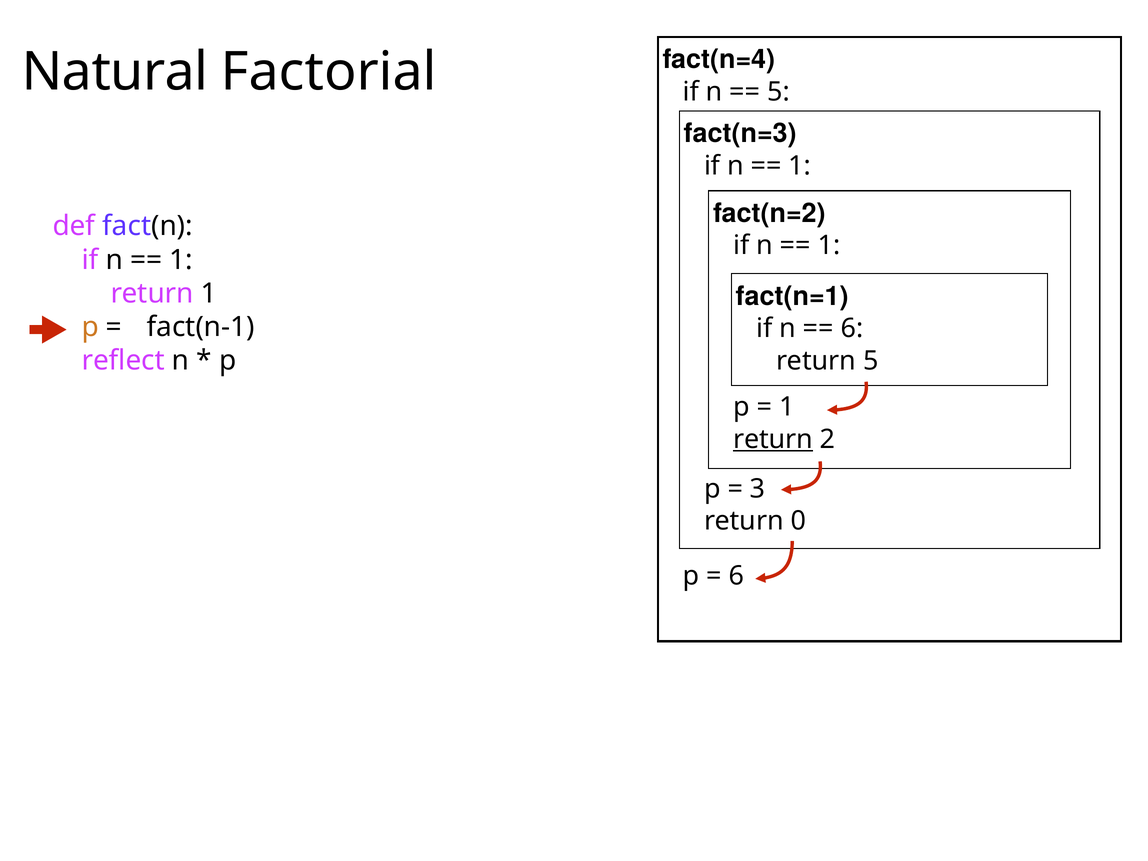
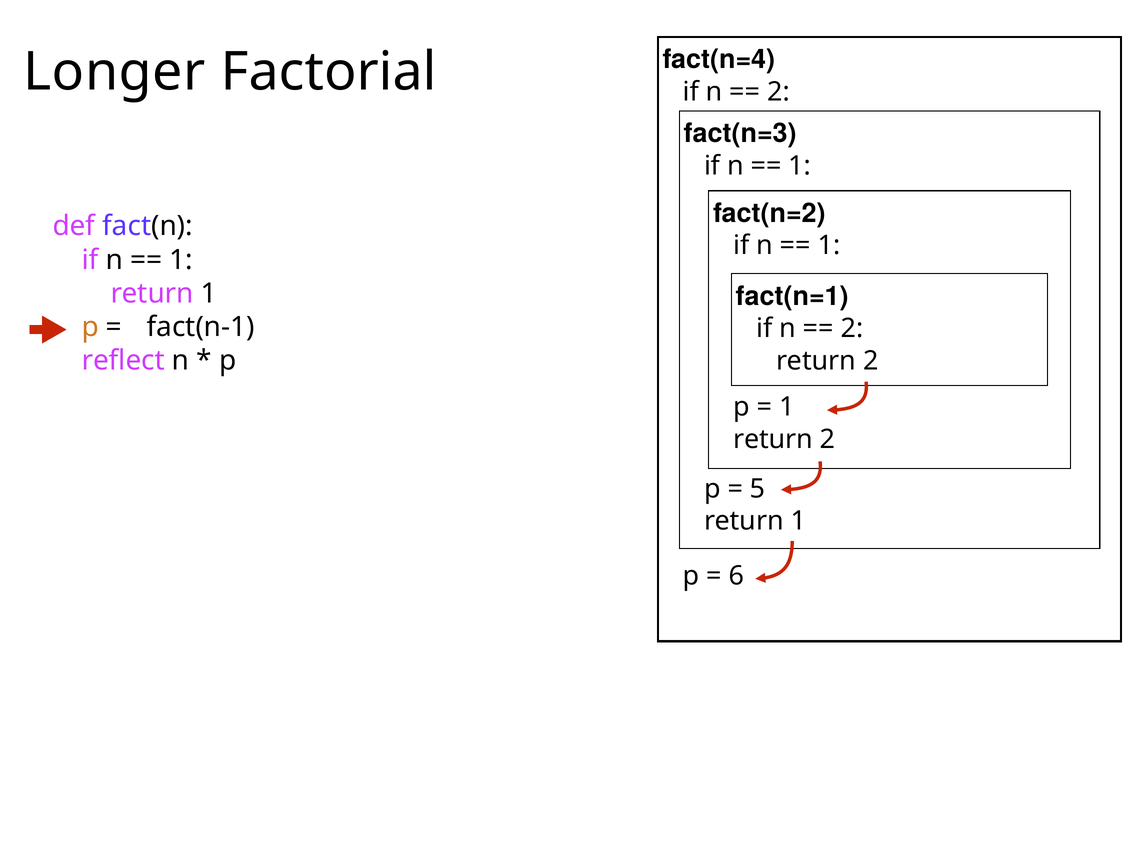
Natural: Natural -> Longer (114, 72)
5: 5 -> 2 (778, 92)
6: 6 -> 2 (852, 328)
5: 5 -> 2 (871, 361)
return underline: present -> none (773, 439)
3: 3 -> 5 (758, 489)
0: 0 -> 1 (798, 521)
